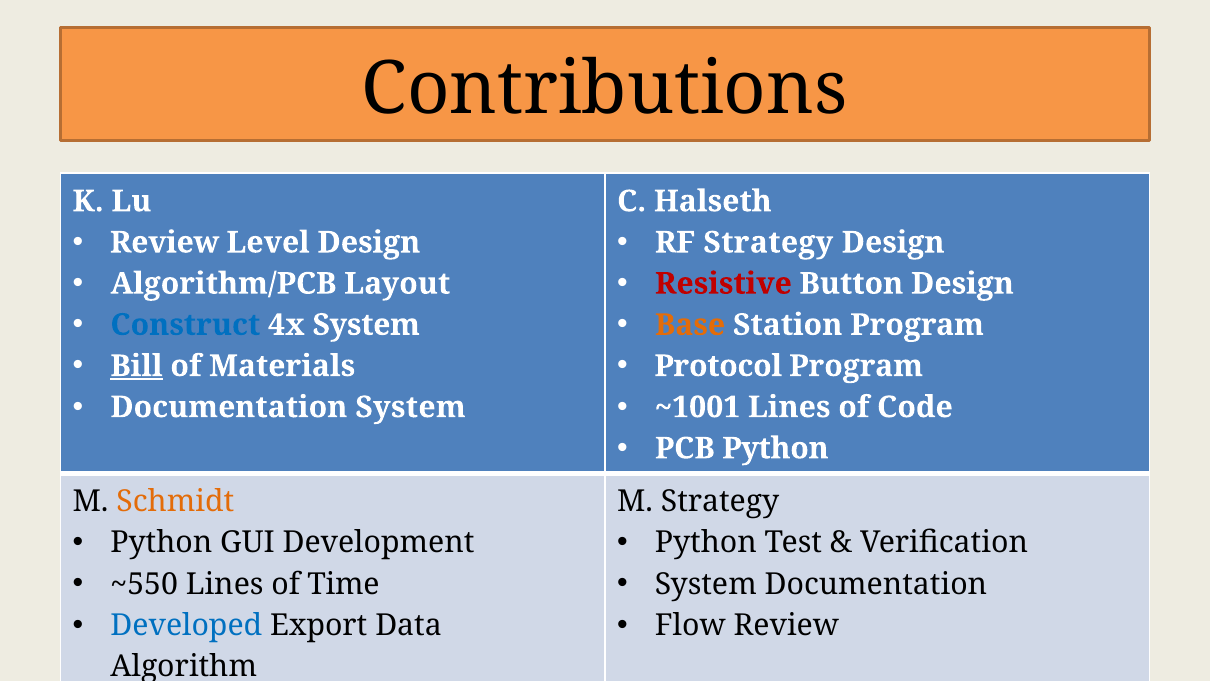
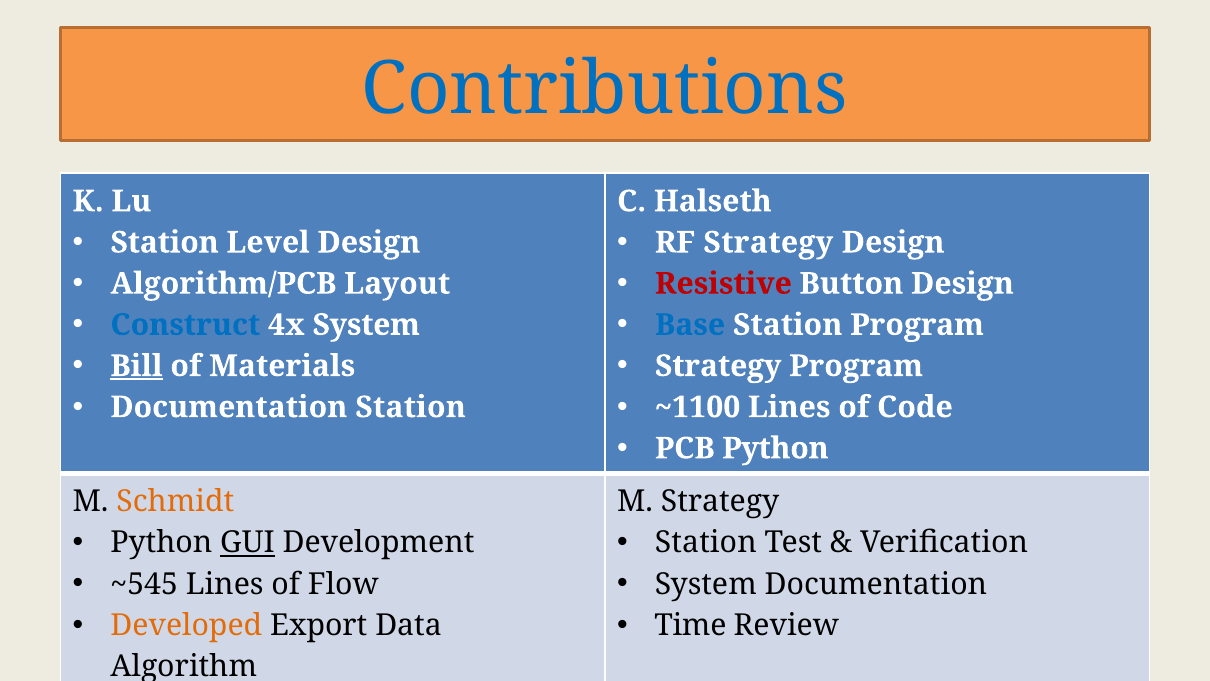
Contributions colour: black -> blue (605, 89)
Review: Review -> Station (165, 242)
Base colour: orange -> blue (690, 325)
Protocol: Protocol -> Strategy (718, 366)
Documentation System: System -> Station (411, 407)
~1001: ~1001 -> ~1100 (698, 407)
GUI underline: none -> present (247, 543)
Python: Python -> Station (706, 543)
~550: ~550 -> ~545 (144, 584)
Time: Time -> Flow (343, 584)
Developed colour: blue -> orange (186, 625)
Flow: Flow -> Time (690, 625)
